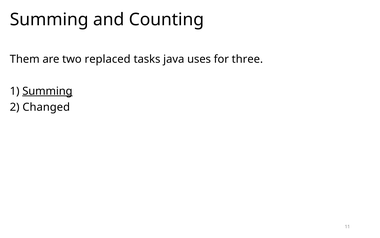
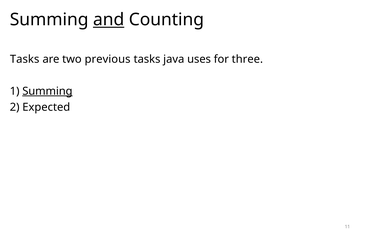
and underline: none -> present (109, 20)
Them: Them -> Tasks (25, 59)
replaced: replaced -> previous (108, 59)
Changed: Changed -> Expected (46, 107)
